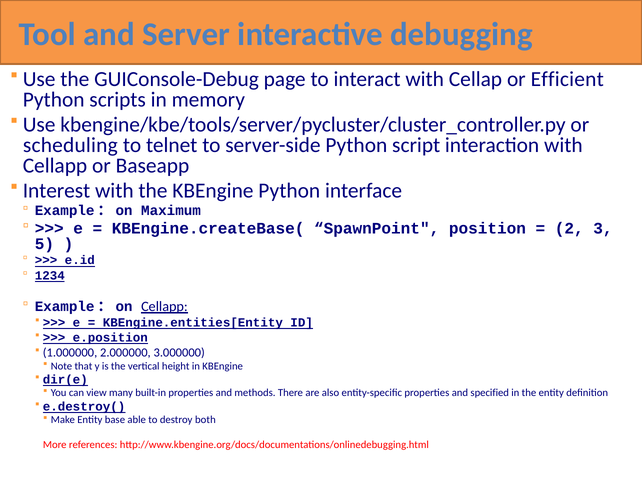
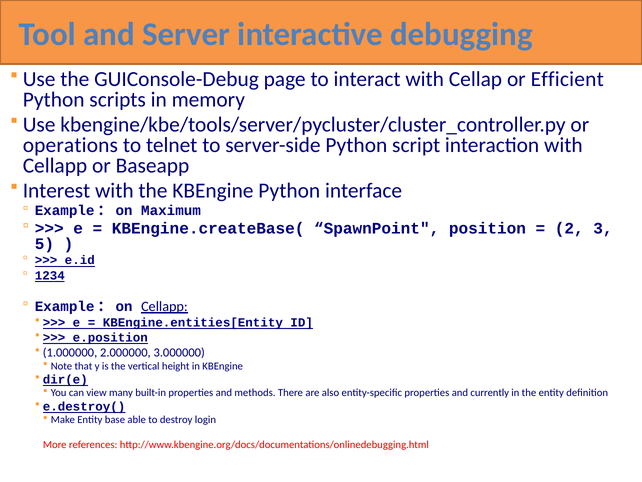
scheduling: scheduling -> operations (70, 145)
specified: specified -> currently (490, 393)
both: both -> login (205, 419)
